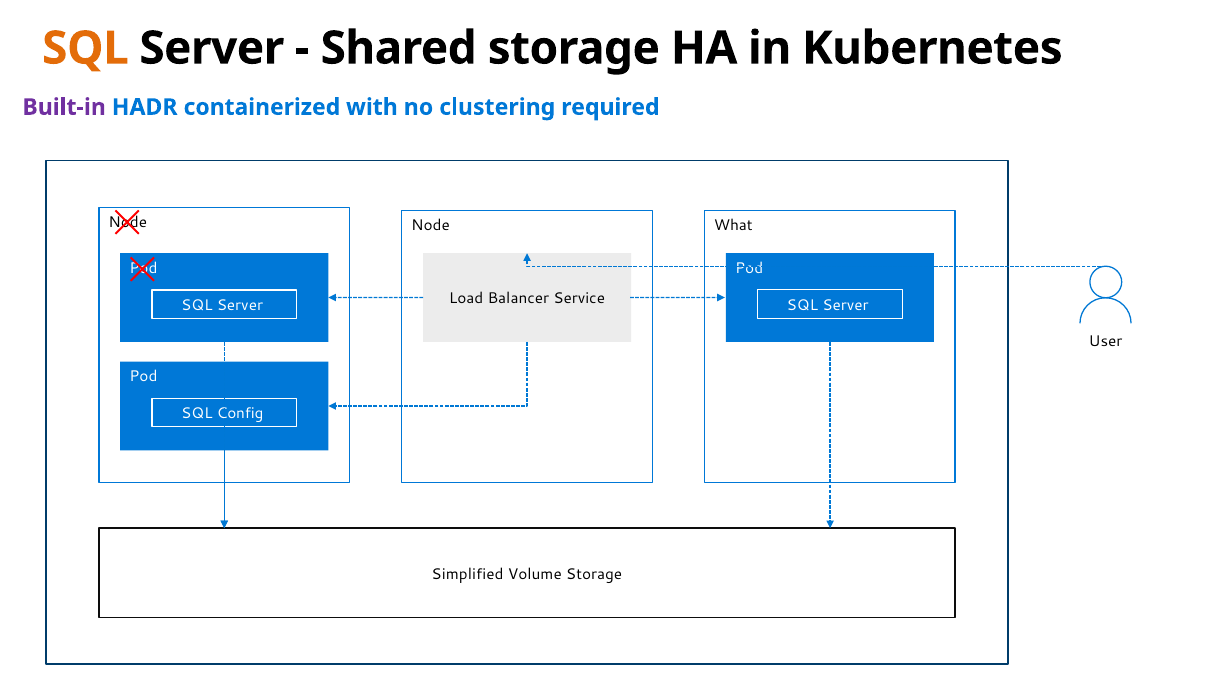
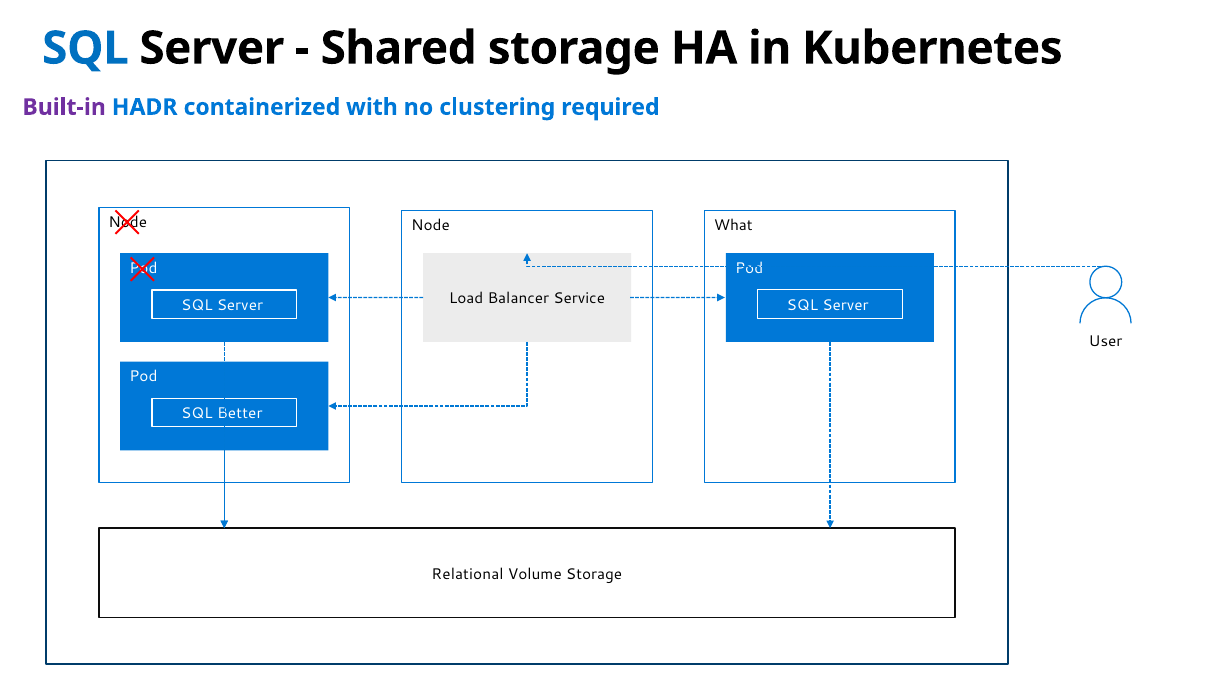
SQL colour: orange -> blue (86, 48)
Config: Config -> Better (240, 414)
Simplified: Simplified -> Relational (468, 574)
